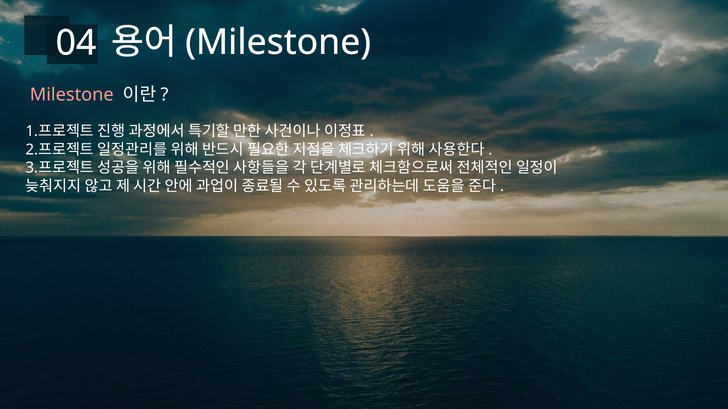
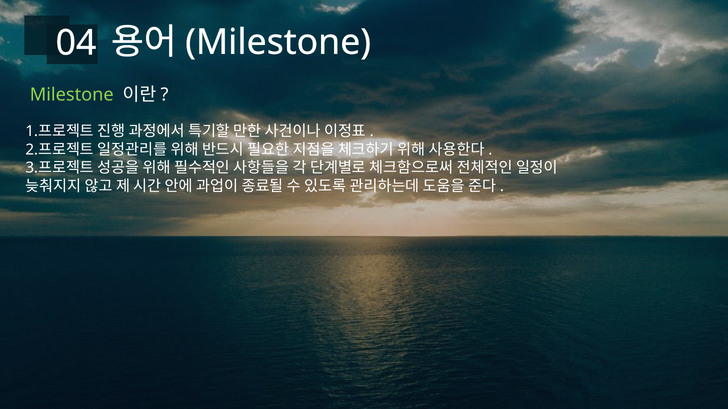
Milestone colour: pink -> light green (72, 95)
